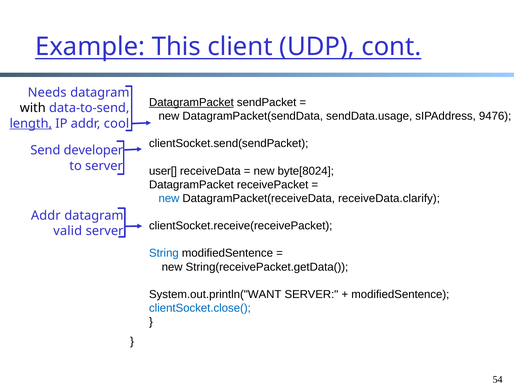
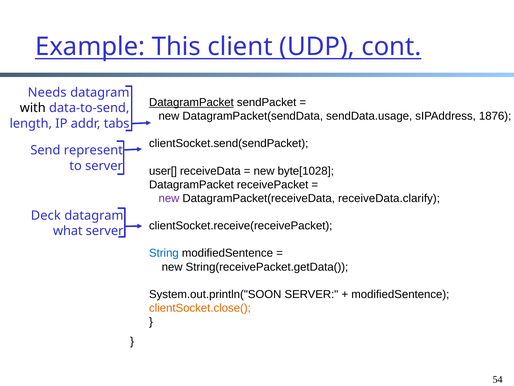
9476: 9476 -> 1876 (495, 116)
length underline: present -> none (31, 123)
cool: cool -> tabs (117, 123)
developer: developer -> represent (93, 150)
byte[8024: byte[8024 -> byte[1028 (306, 171)
new colour: blue -> purple (169, 198)
Addr: Addr -> Deck (46, 215)
valid: valid -> what (68, 231)
System.out.println("WANT: System.out.println("WANT -> System.out.println("SOON (215, 294)
clientSocket.close( colour: blue -> orange (200, 308)
